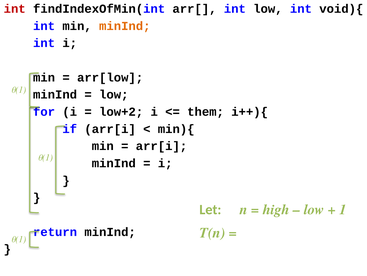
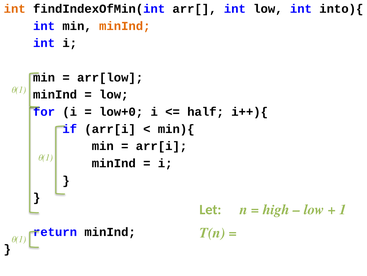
int colour: red -> orange (15, 9)
void){: void){ -> into){ (341, 9)
low+2: low+2 -> low+0 (121, 112)
them: them -> half (206, 112)
